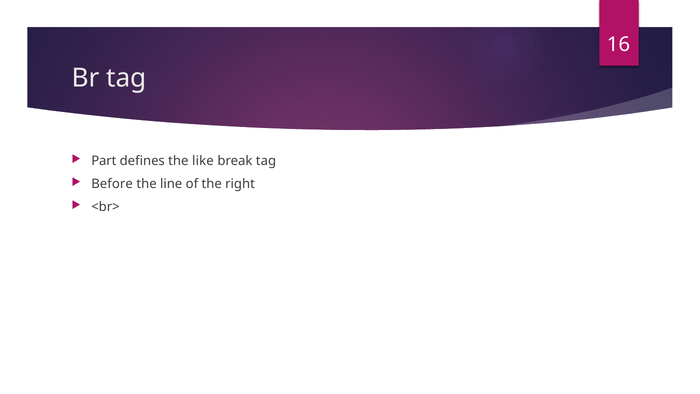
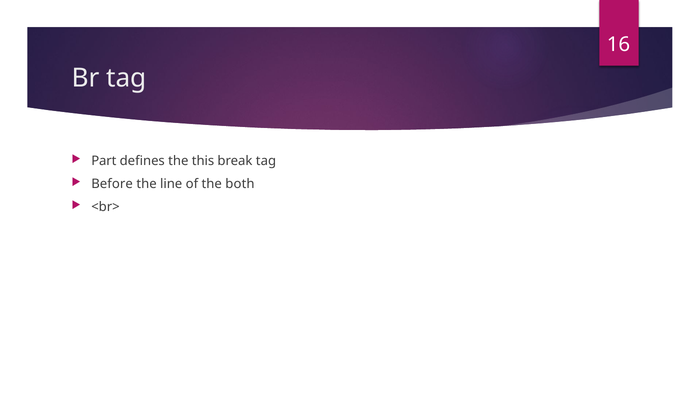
like: like -> this (203, 161)
right: right -> both (240, 184)
